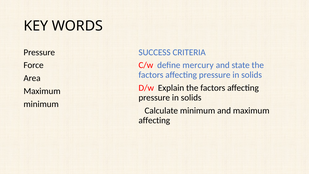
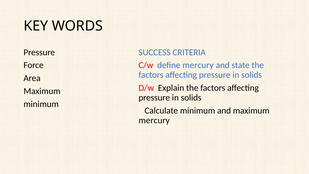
affecting: affecting -> mercury (154, 120)
